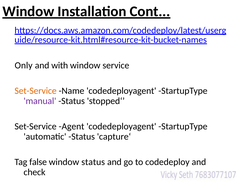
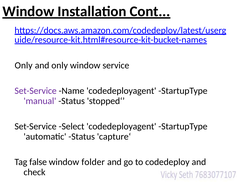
and with: with -> only (60, 65)
Set-Service colour: orange -> purple (36, 90)
Agent: Agent -> Select (72, 126)
window status: status -> folder (93, 161)
